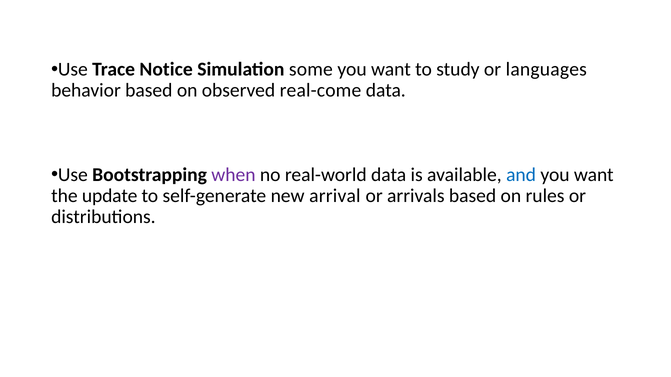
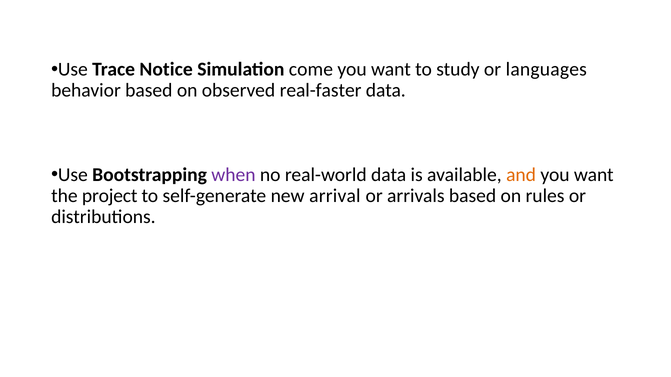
some: some -> come (311, 69)
real-come: real-come -> real-faster (321, 91)
and colour: blue -> orange (521, 175)
update: update -> project (110, 196)
